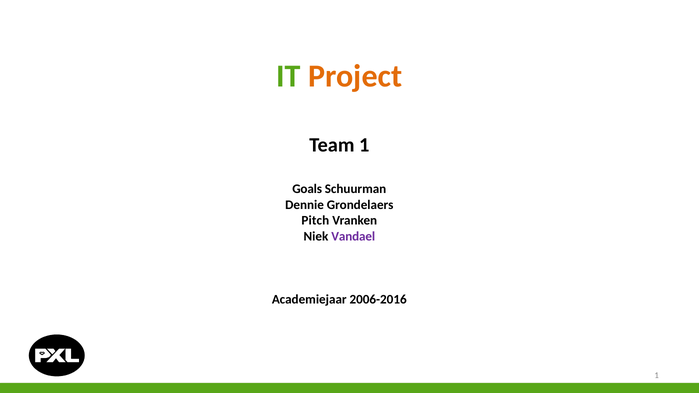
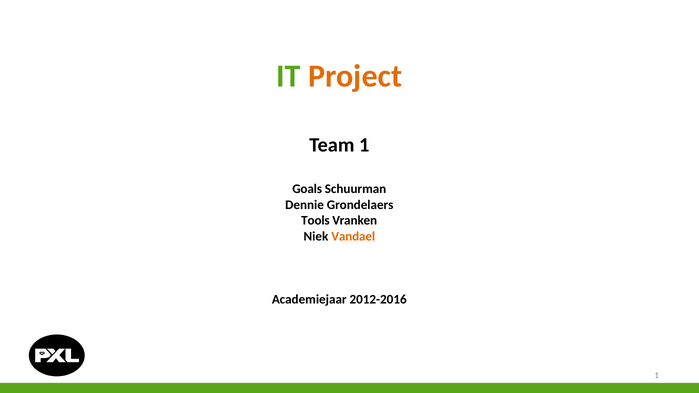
Pitch: Pitch -> Tools (315, 221)
Vandael colour: purple -> orange (353, 236)
2006-2016: 2006-2016 -> 2012-2016 (378, 299)
